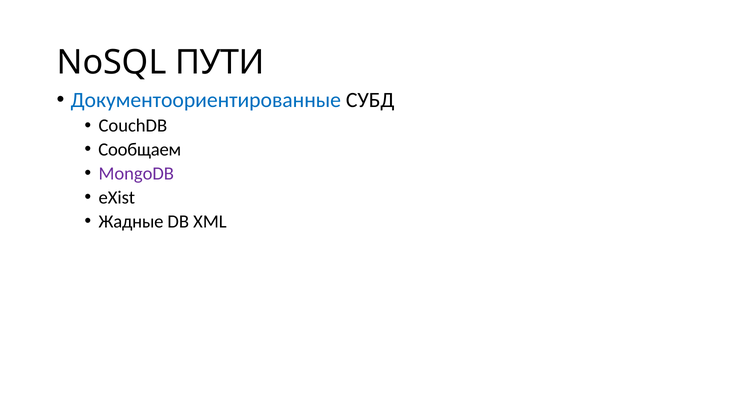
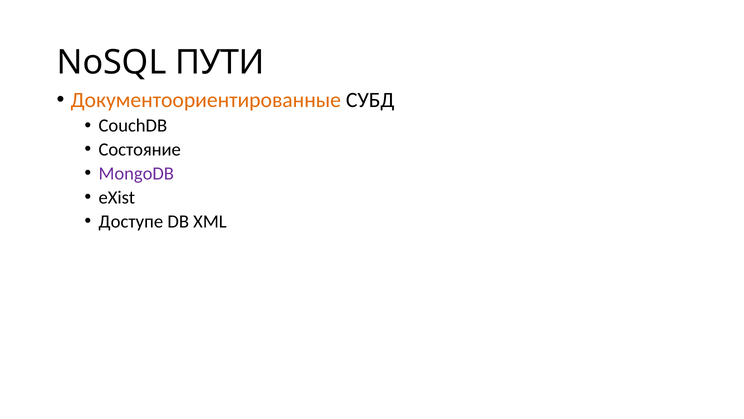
Документоориентированные colour: blue -> orange (206, 100)
Сообщаем: Сообщаем -> Состояние (140, 149)
Жадные: Жадные -> Доступе (131, 221)
